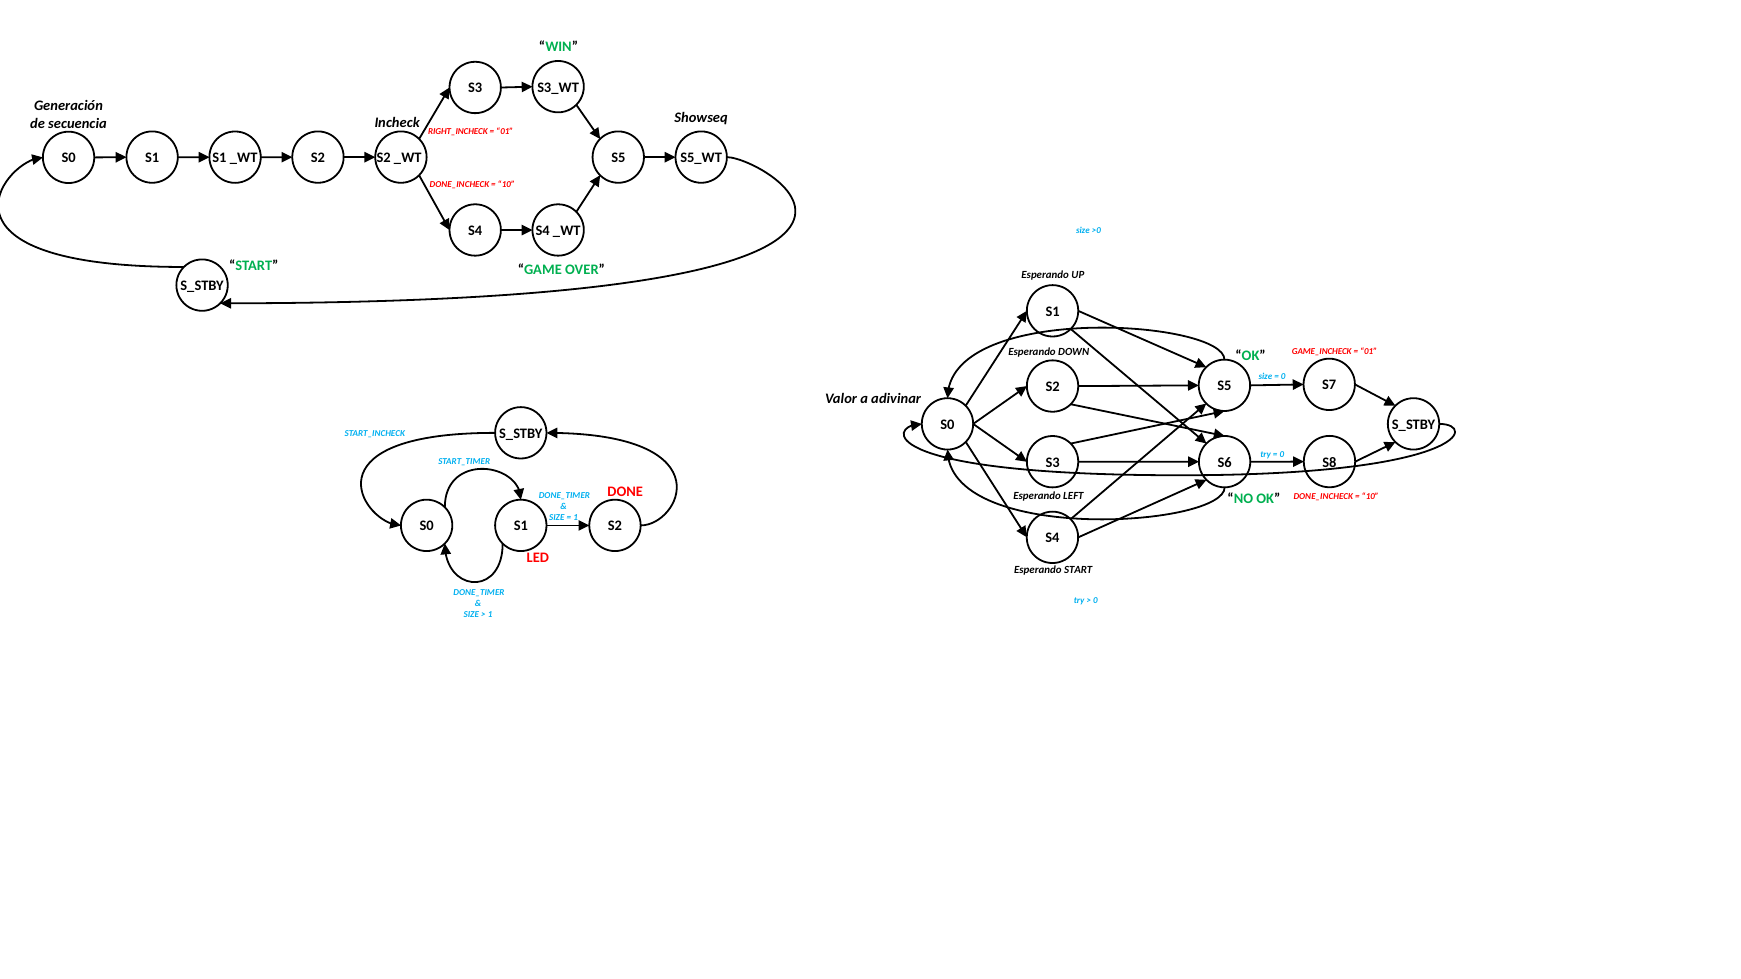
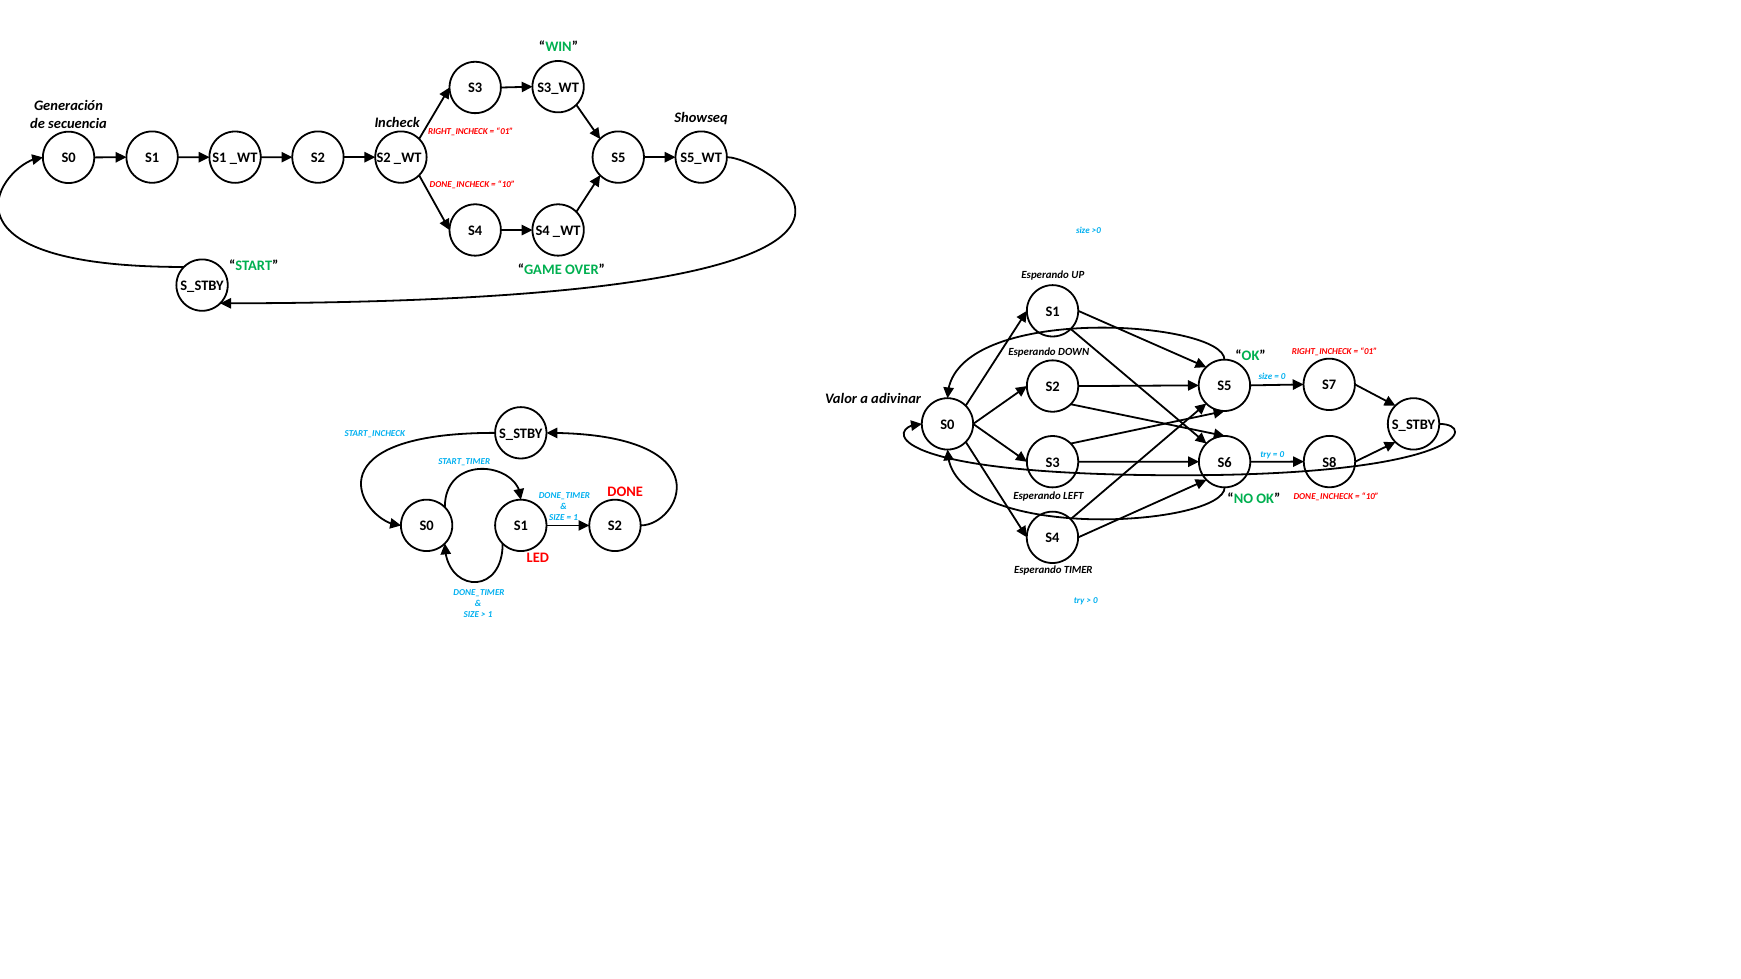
GAME_INCHECK: GAME_INCHECK -> RIGHT_INCHECK (1322, 352)
Esperando START: START -> TIMER (1078, 570)
